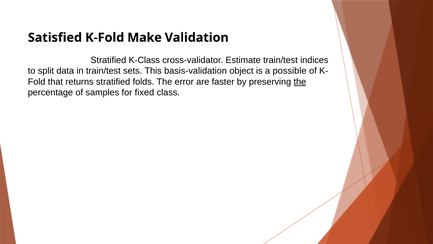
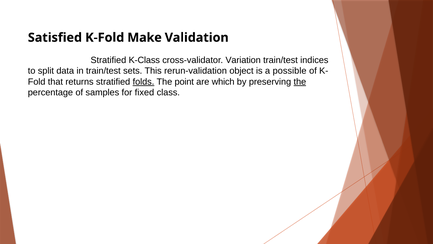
Estimate: Estimate -> Variation (243, 60)
basis-validation: basis-validation -> rerun-validation (196, 71)
folds underline: none -> present (143, 82)
error: error -> point (184, 82)
faster: faster -> which (223, 82)
